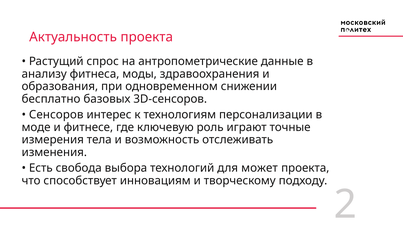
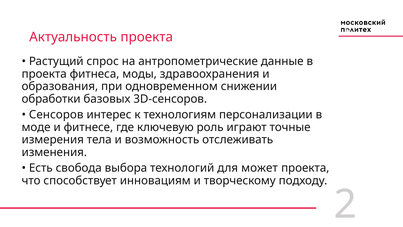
анализу: анализу -> проекта (44, 74)
бесплатно: бесплатно -> обработки (51, 99)
